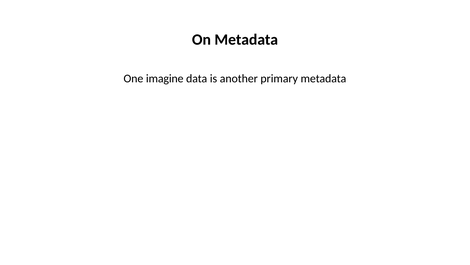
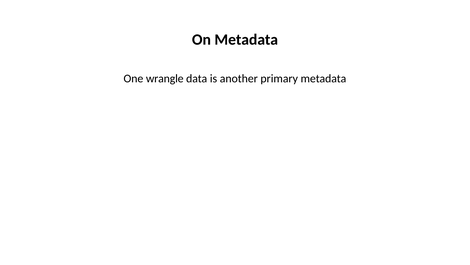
imagine: imagine -> wrangle (165, 78)
